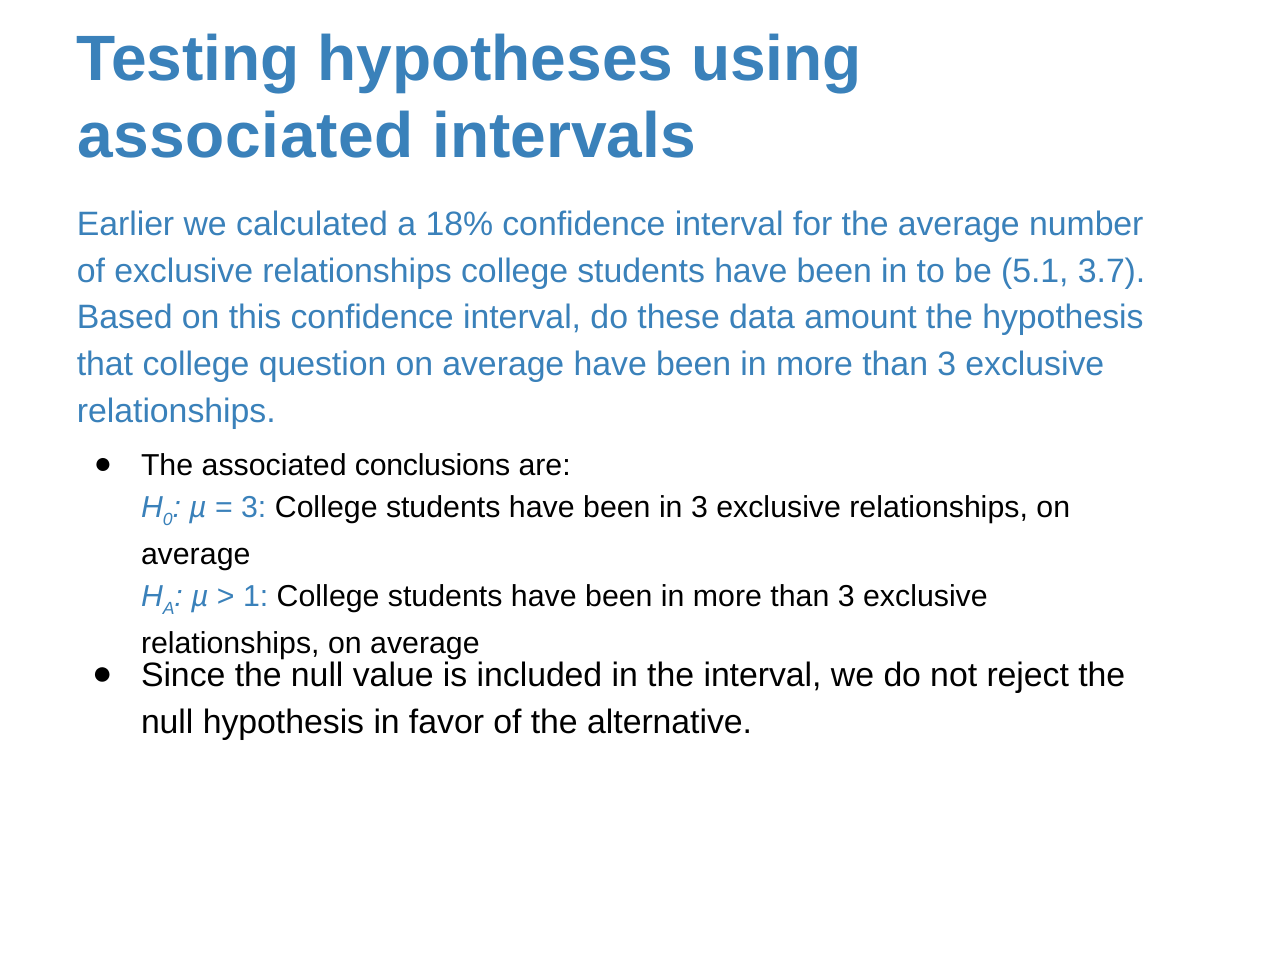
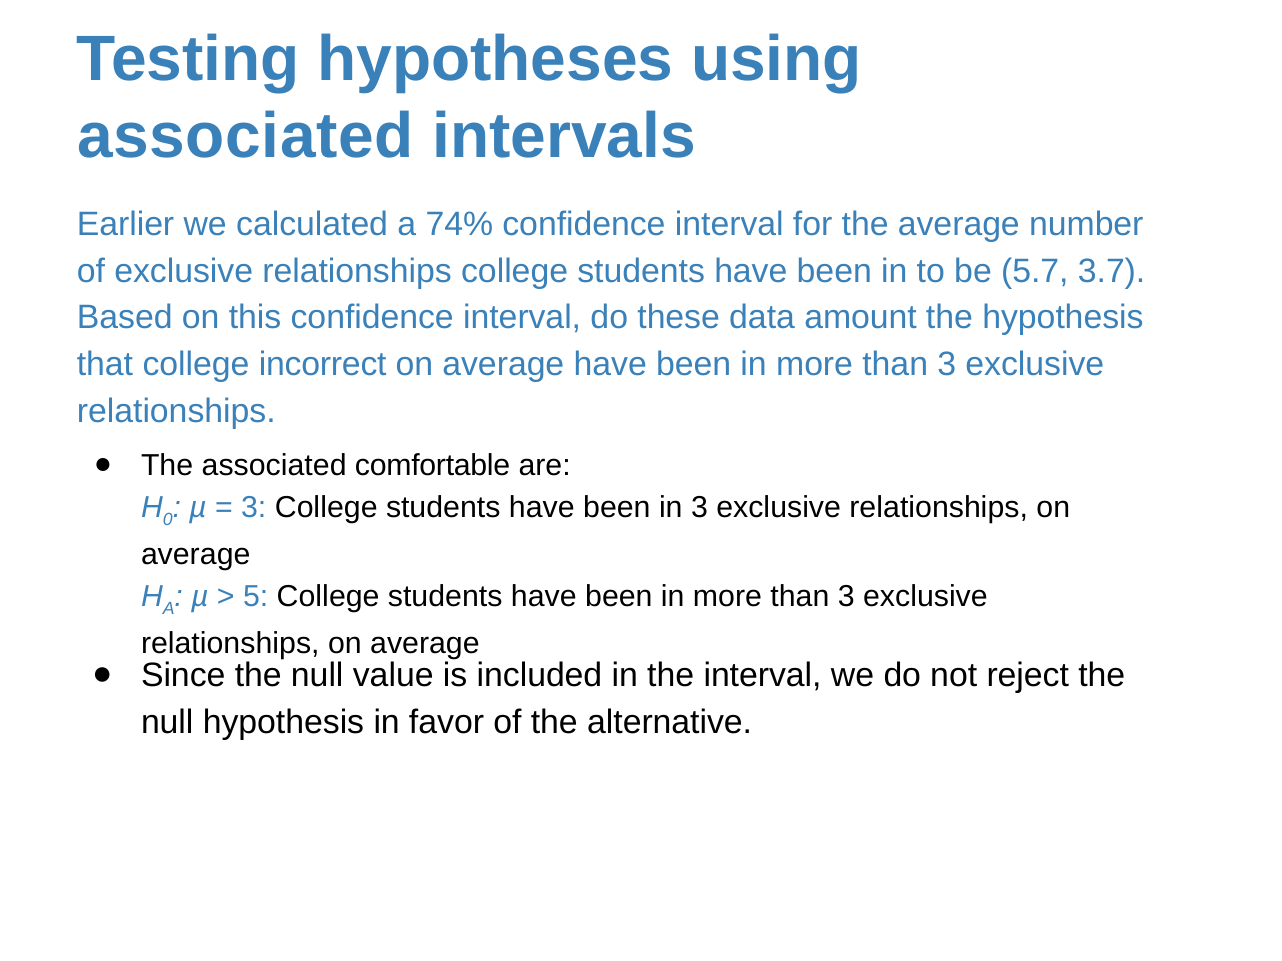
18%: 18% -> 74% (459, 225)
5.1: 5.1 -> 5.7 (1035, 271)
question: question -> incorrect (323, 365)
conclusions: conclusions -> comfortable (433, 465)
1: 1 -> 5 (256, 597)
